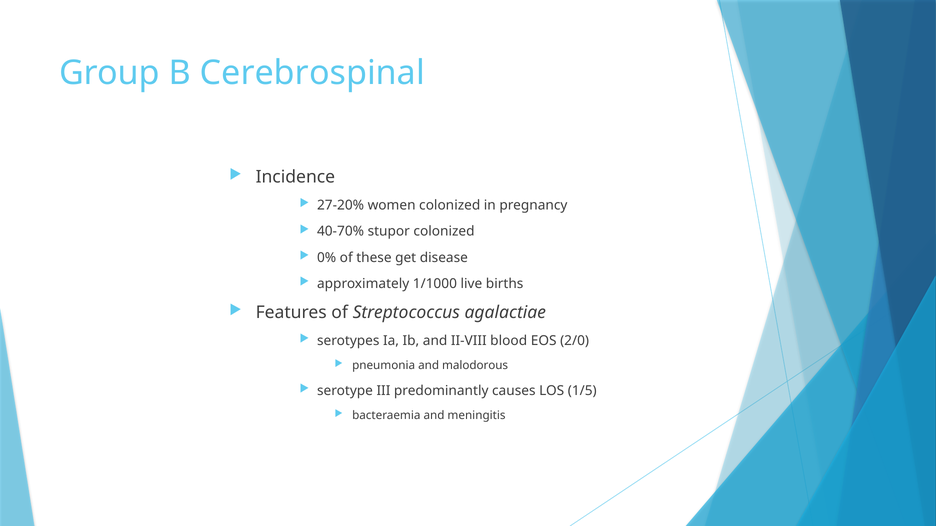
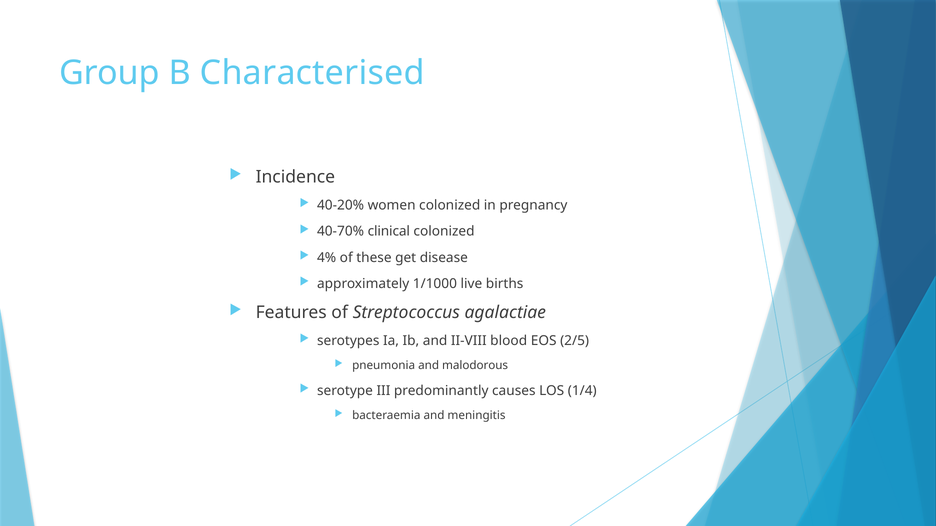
Cerebrospinal: Cerebrospinal -> Characterised (312, 73)
27-20%: 27-20% -> 40-20% (341, 206)
stupor: stupor -> clinical (389, 232)
0%: 0% -> 4% (327, 258)
2/0: 2/0 -> 2/5 (575, 341)
1/5: 1/5 -> 1/4 (582, 391)
